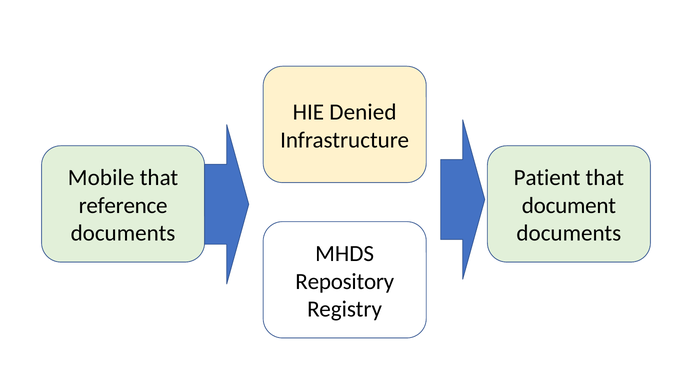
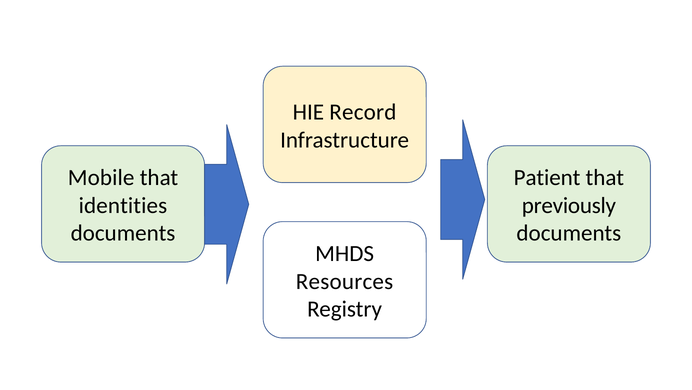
Denied: Denied -> Record (363, 112)
reference: reference -> identities (123, 205)
document: document -> previously (569, 205)
Repository: Repository -> Resources (345, 281)
